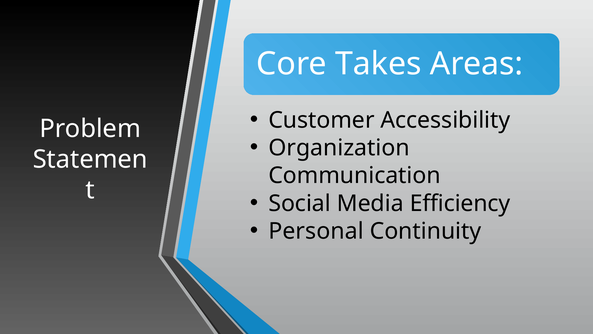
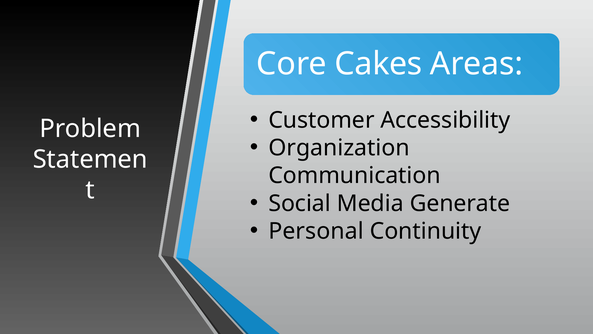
Takes: Takes -> Cakes (379, 64)
Efficiency: Efficiency -> Generate (460, 203)
